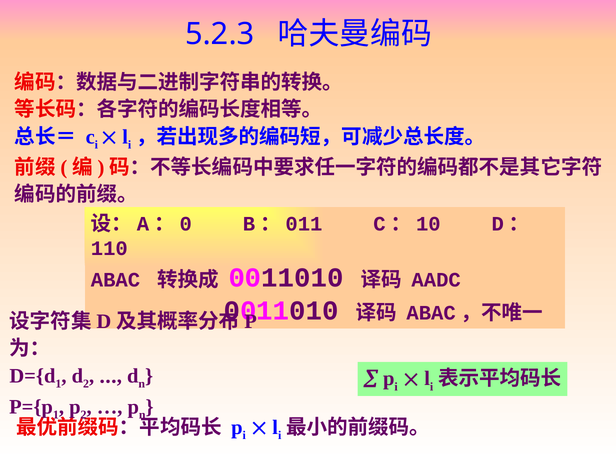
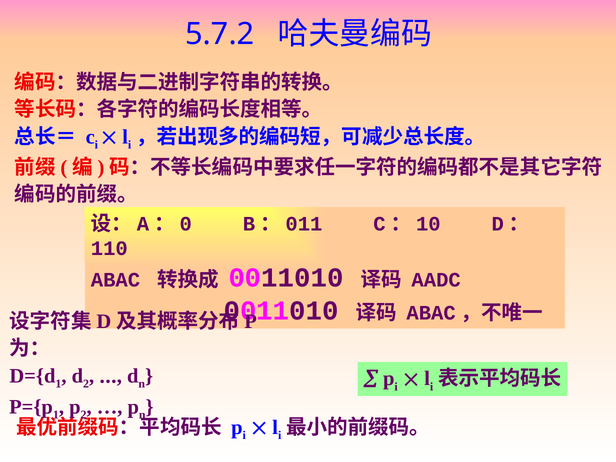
5.2.3: 5.2.3 -> 5.7.2 (220, 34)
